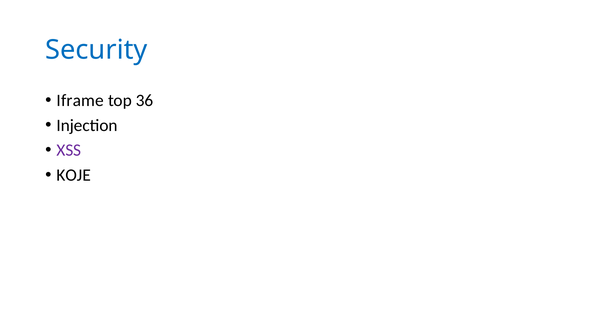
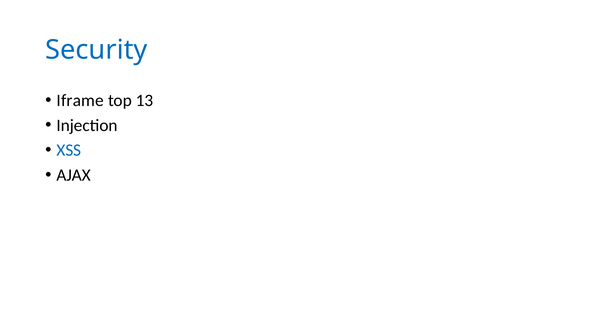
36: 36 -> 13 (145, 100)
XSS colour: purple -> blue (69, 150)
KOJE: KOJE -> AJAX (74, 175)
